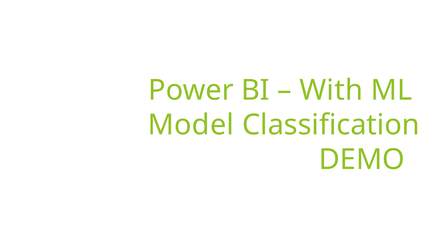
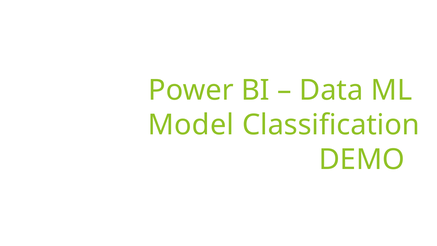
With: With -> Data (331, 90)
